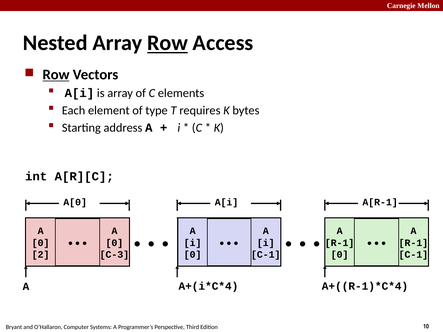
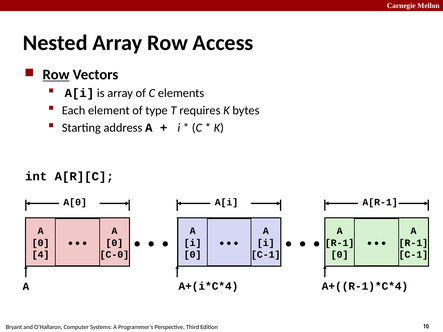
Row underline: present -> none (168, 43)
2: 2 -> 4 (41, 255)
C-3: C-3 -> C-0 (114, 255)
